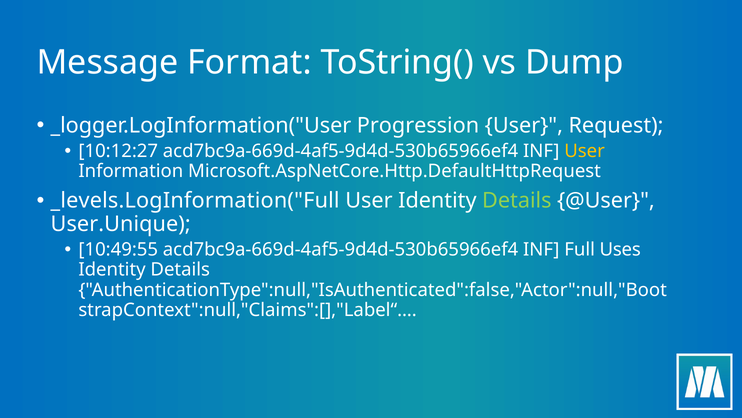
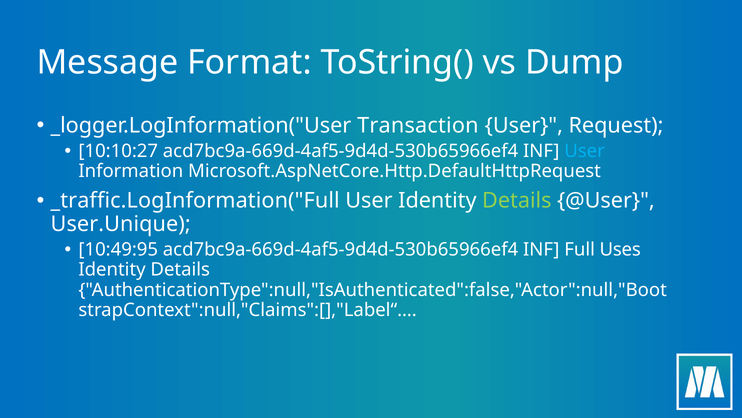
Progression: Progression -> Transaction (418, 125)
10:12:27: 10:12:27 -> 10:10:27 (118, 151)
User colour: yellow -> light blue (585, 151)
_levels.LogInformation("Full: _levels.LogInformation("Full -> _traffic.LogInformation("Full (195, 200)
10:49:55: 10:49:55 -> 10:49:95 (118, 249)
